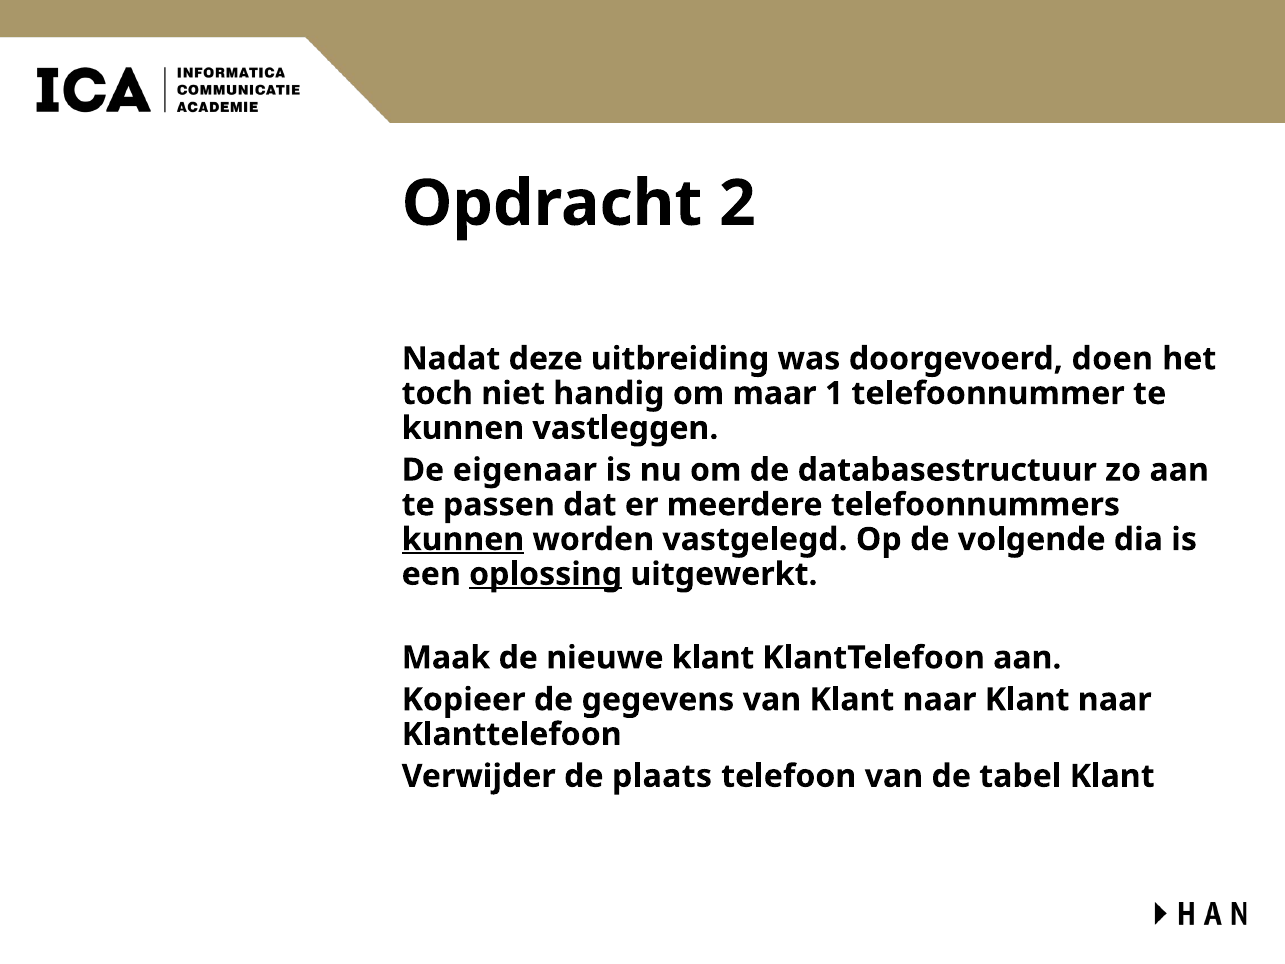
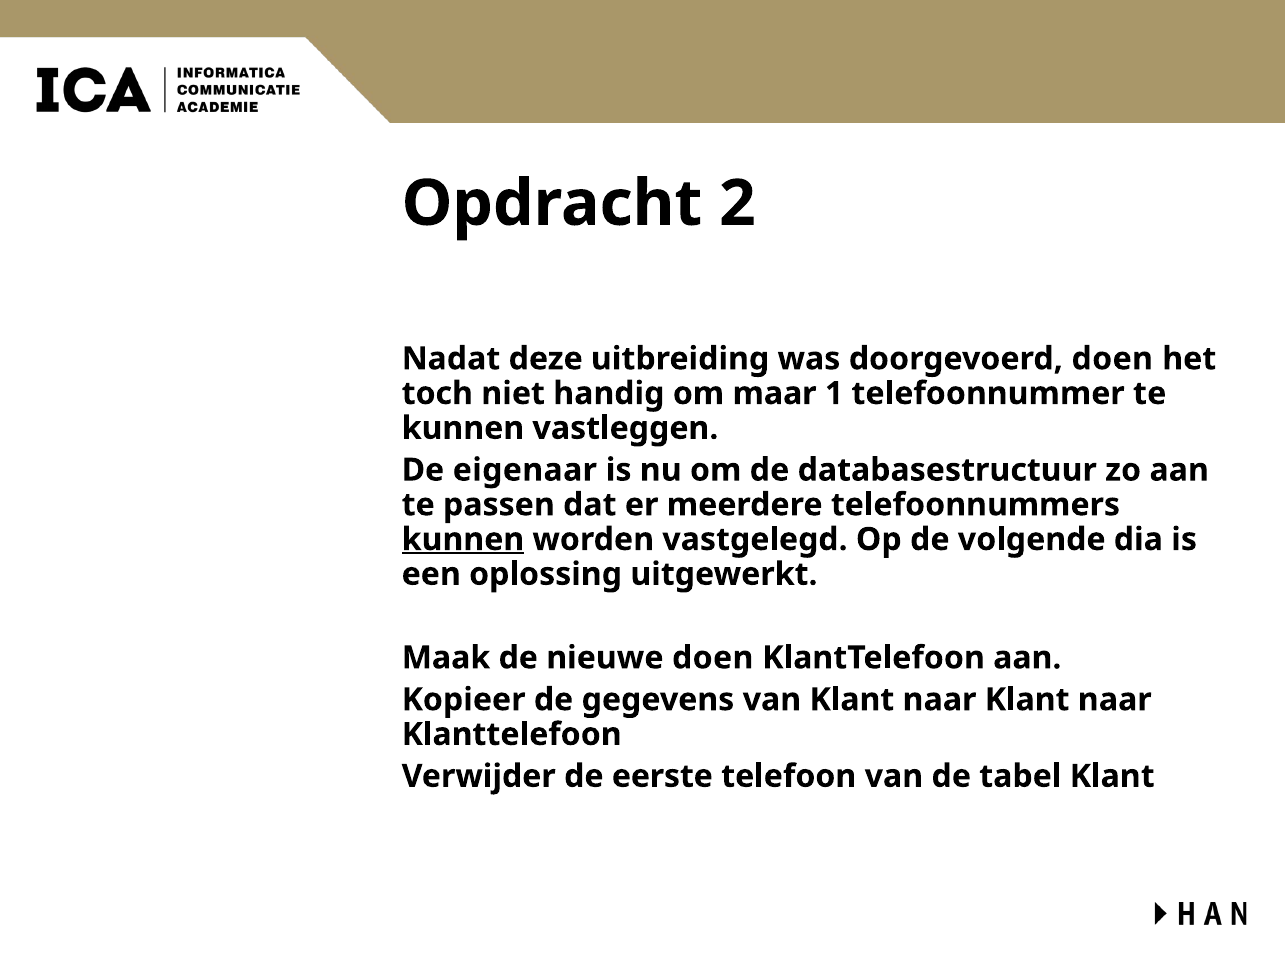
oplossing underline: present -> none (546, 574)
nieuwe klant: klant -> doen (713, 658)
plaats: plaats -> eerste (662, 776)
